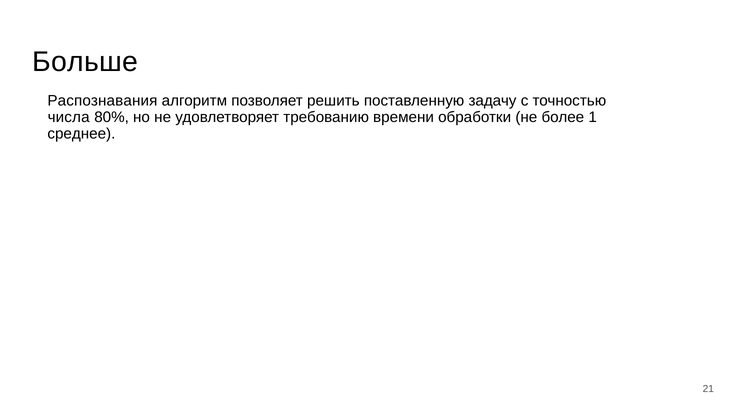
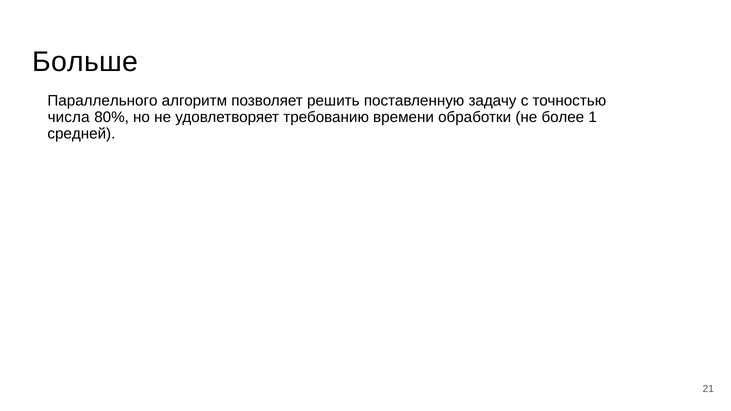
Распознавания: Распознавания -> Параллельного (102, 101)
среднее: среднее -> средней (81, 134)
